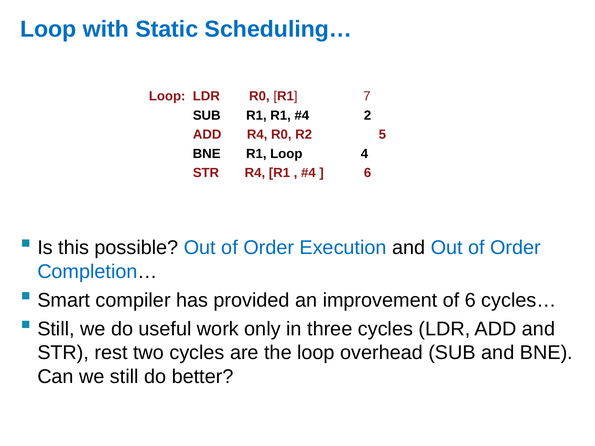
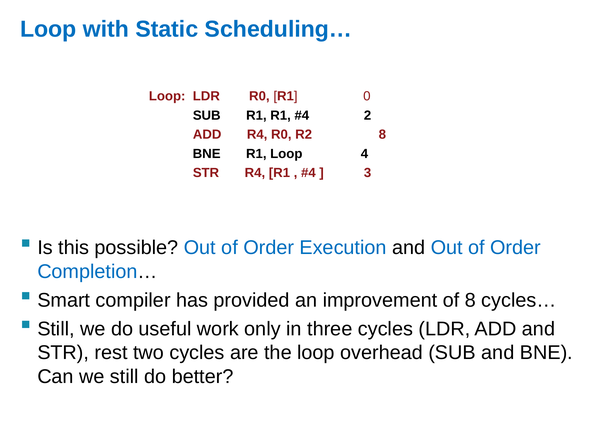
7: 7 -> 0 (367, 96)
R2 5: 5 -> 8 (382, 135)
6: 6 -> 3 (368, 173)
of 6: 6 -> 8 (470, 300)
